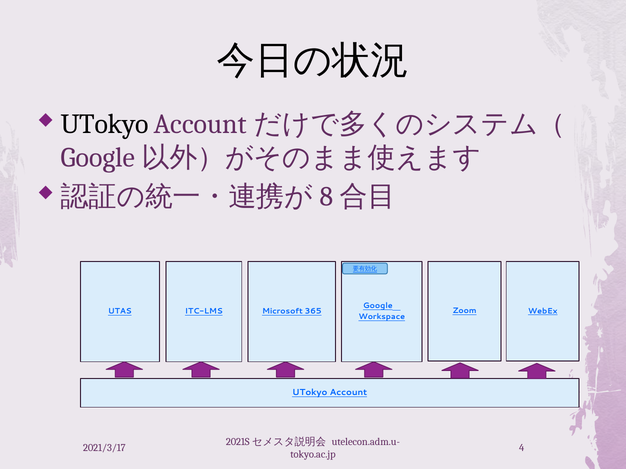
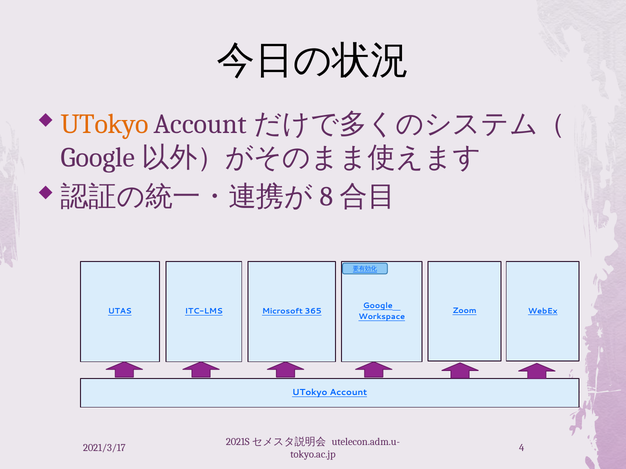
UTokyo colour: black -> orange (105, 124)
